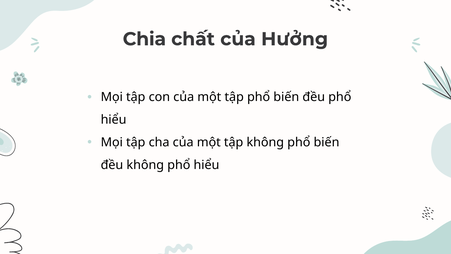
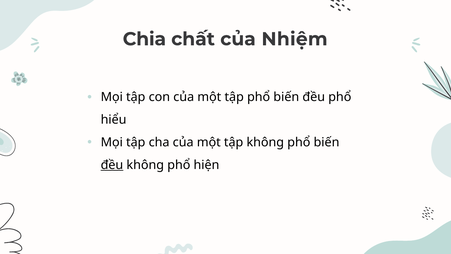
Hưởng: Hưởng -> Nhiệm (295, 39)
đều underline: none -> present (112, 165)
không phổ hiểu: hiểu -> hiện (206, 165)
